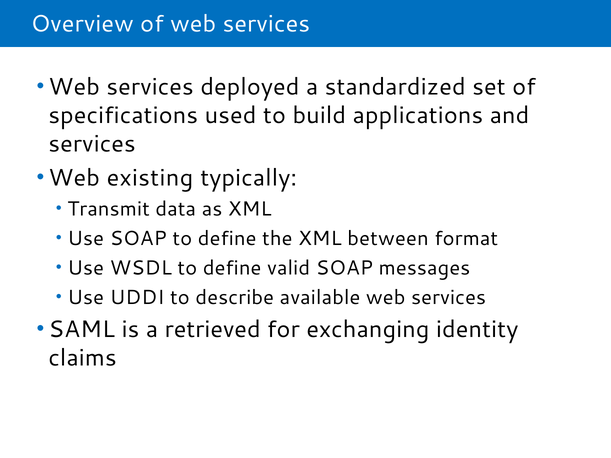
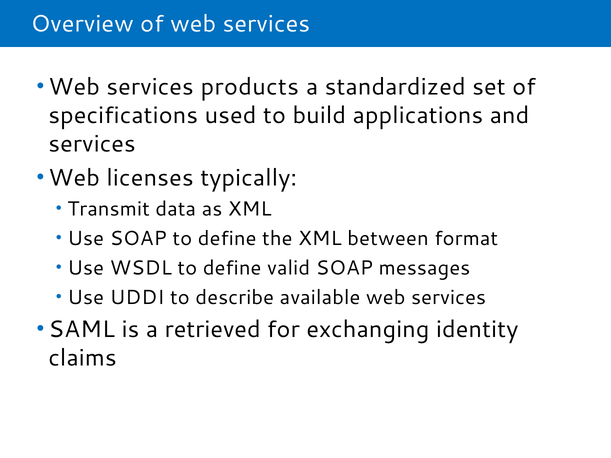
deployed: deployed -> products (250, 87)
existing: existing -> licenses (150, 178)
